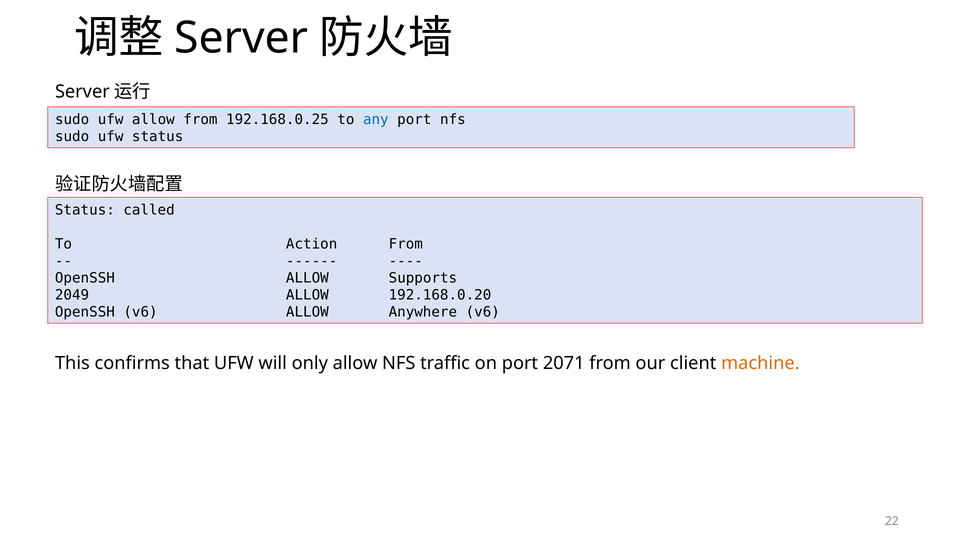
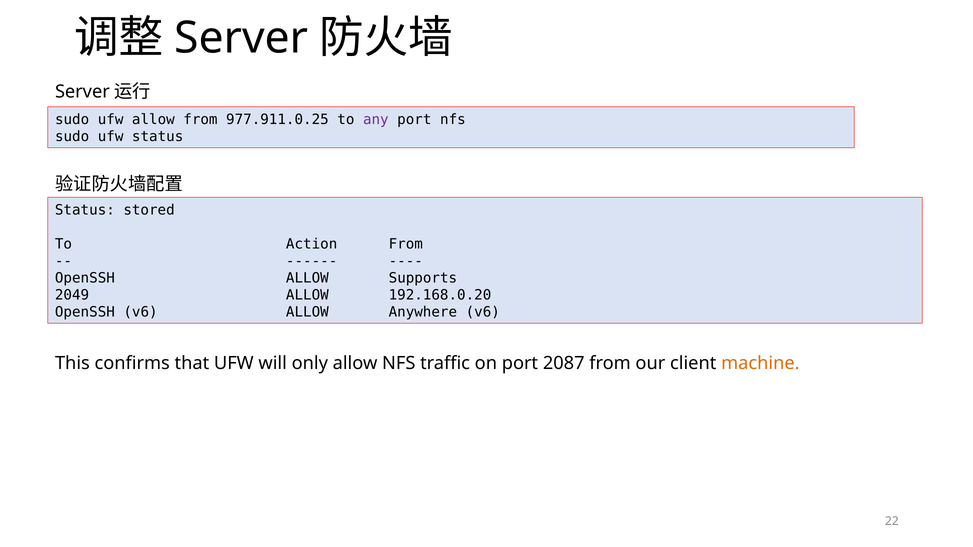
192.168.0.25: 192.168.0.25 -> 977.911.0.25 (277, 120)
any colour: blue -> purple (376, 120)
called: called -> stored (149, 210)
2071: 2071 -> 2087 (564, 363)
